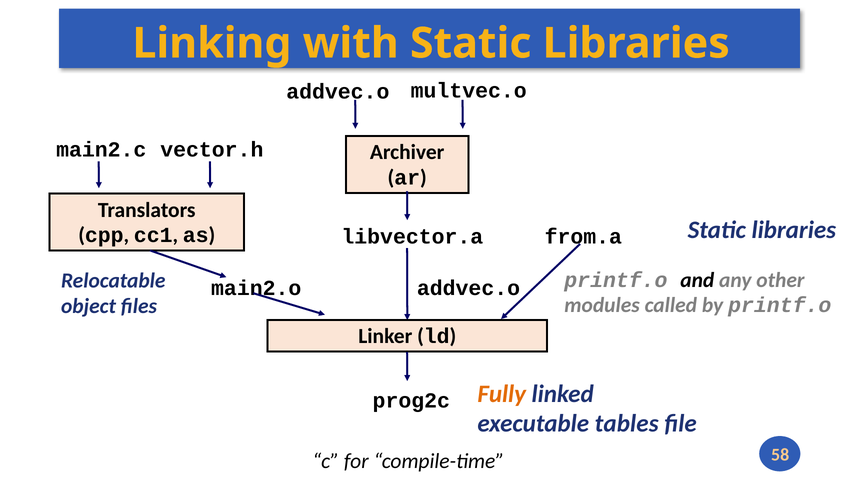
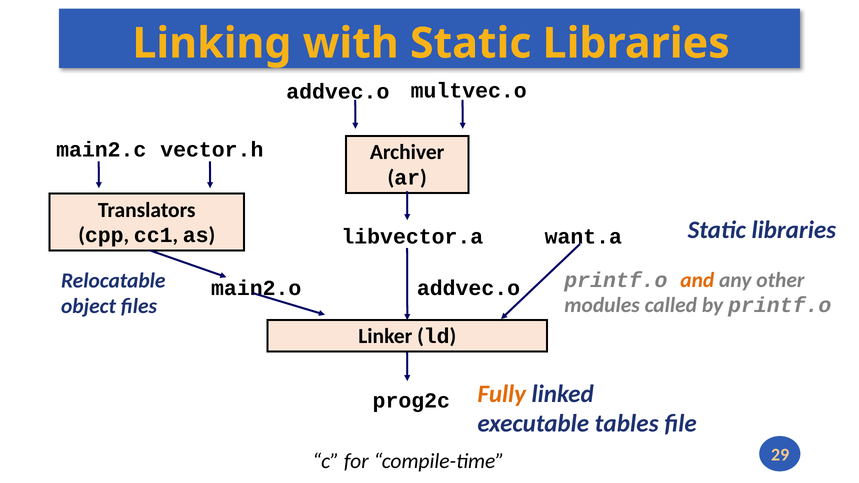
from.a: from.a -> want.a (583, 237)
and colour: black -> orange (697, 280)
58: 58 -> 29 (780, 455)
